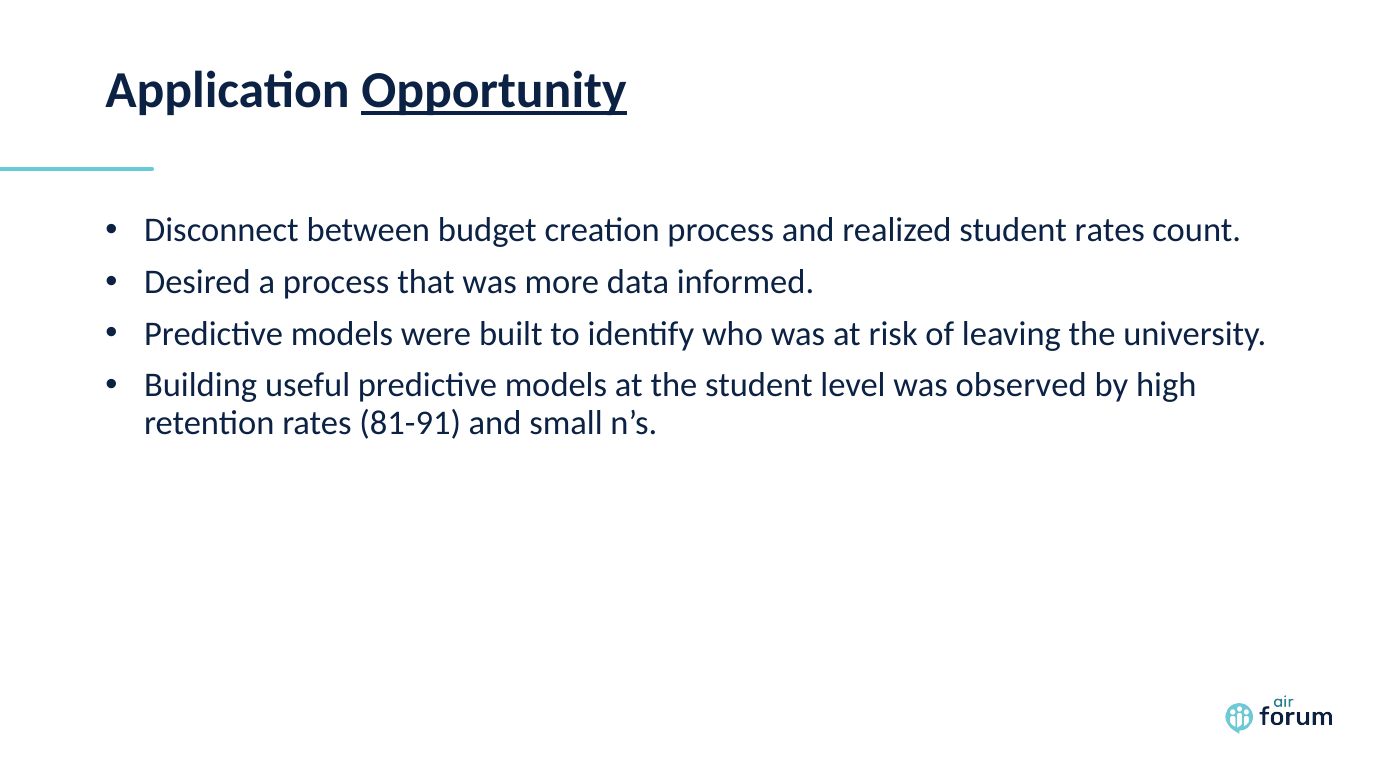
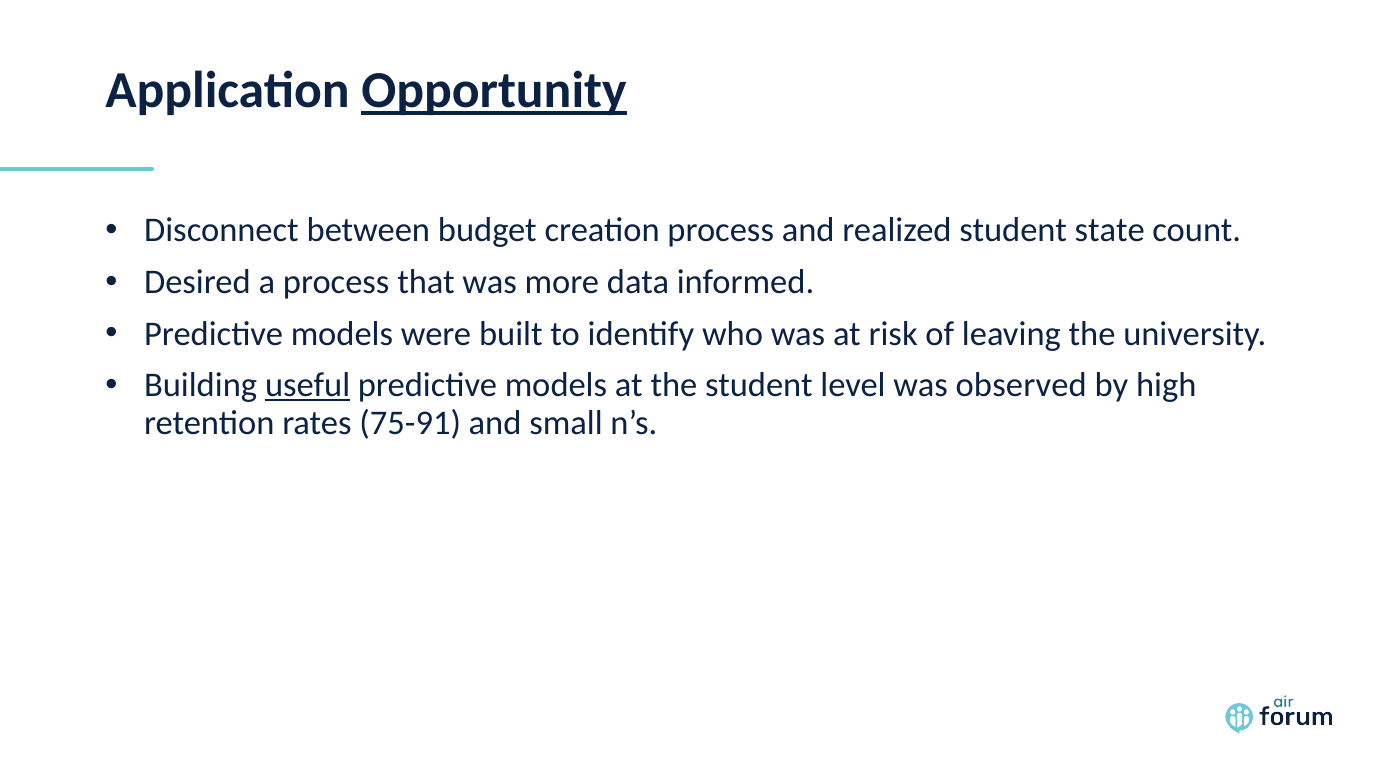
student rates: rates -> state (1110, 230)
useful underline: none -> present (308, 385)
81-91: 81-91 -> 75-91 (410, 423)
